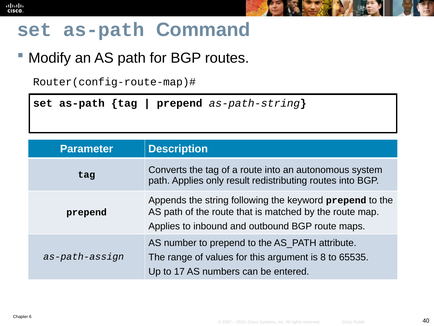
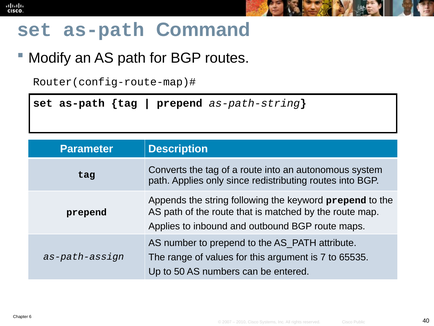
result: result -> since (238, 180)
8: 8 -> 7 (323, 257)
17: 17 -> 50 (179, 271)
